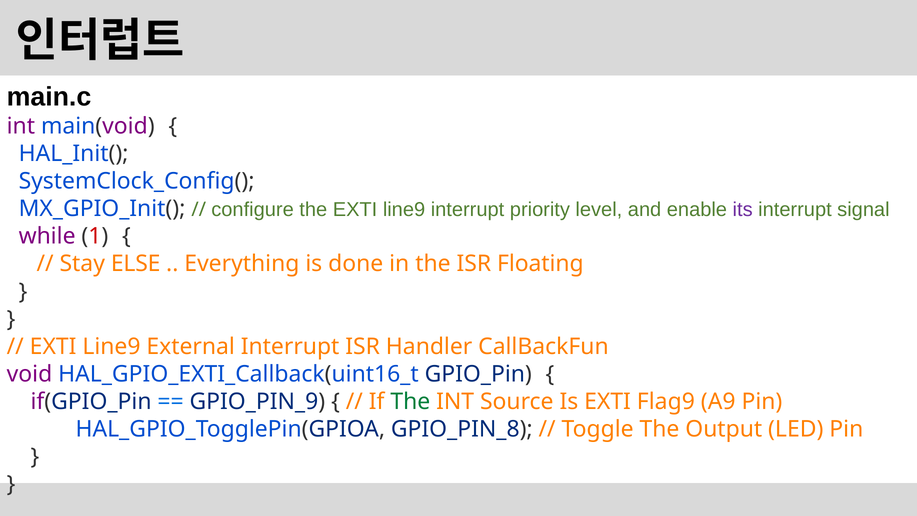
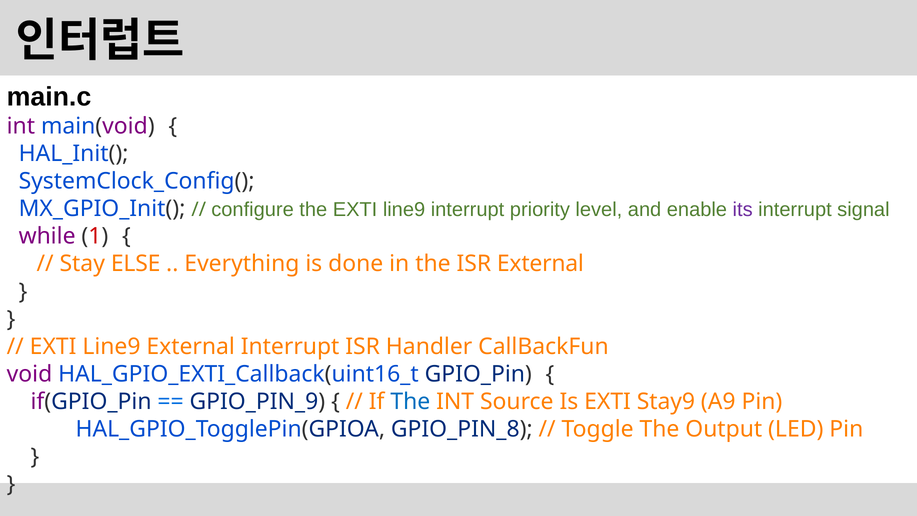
ISR Floating: Floating -> External (540, 264)
The colour: green -> blue (410, 401)
Flag9: Flag9 -> Stay9 (666, 401)
